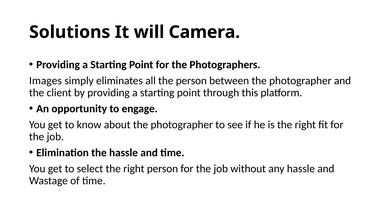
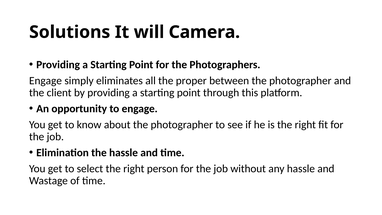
Images: Images -> Engage (46, 81)
the person: person -> proper (191, 81)
